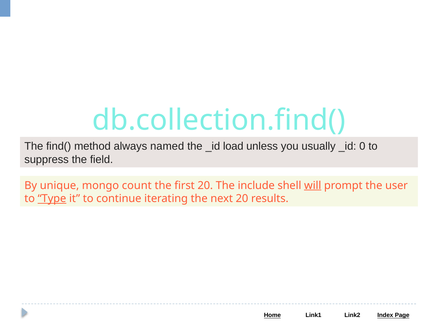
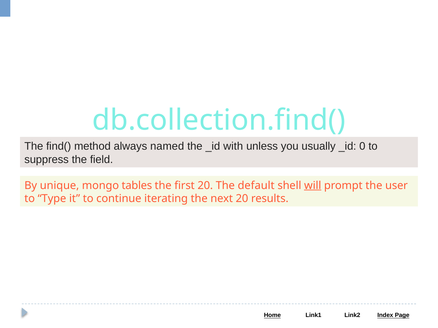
load: load -> with (233, 147)
count: count -> tables (137, 186)
include: include -> default (256, 186)
Type underline: present -> none (52, 199)
